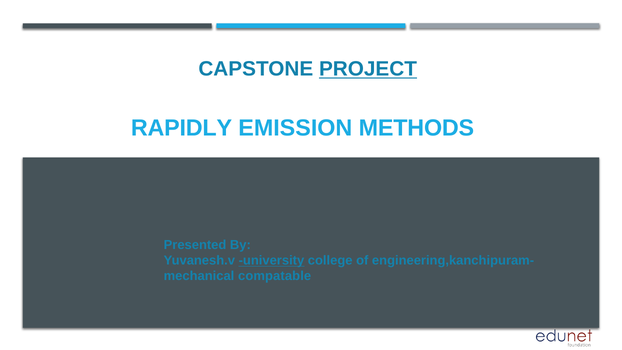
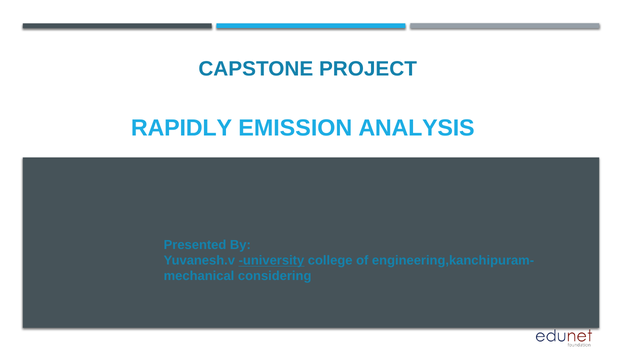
PROJECT underline: present -> none (368, 69)
METHODS: METHODS -> ANALYSIS (416, 128)
compatable: compatable -> considering (275, 276)
